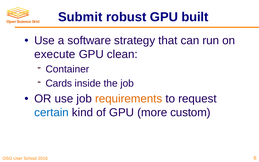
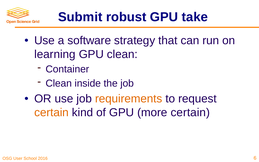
built: built -> take (195, 17)
execute: execute -> learning (55, 54)
Cards: Cards -> Clean (59, 83)
certain colour: blue -> orange (52, 112)
more custom: custom -> certain (190, 112)
